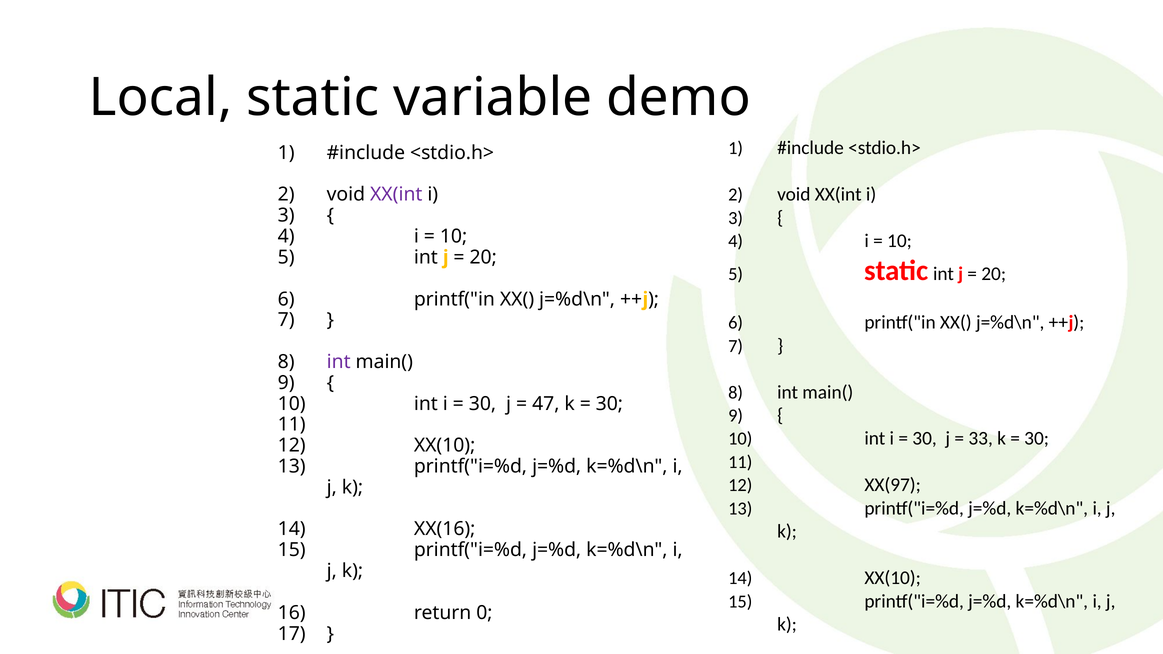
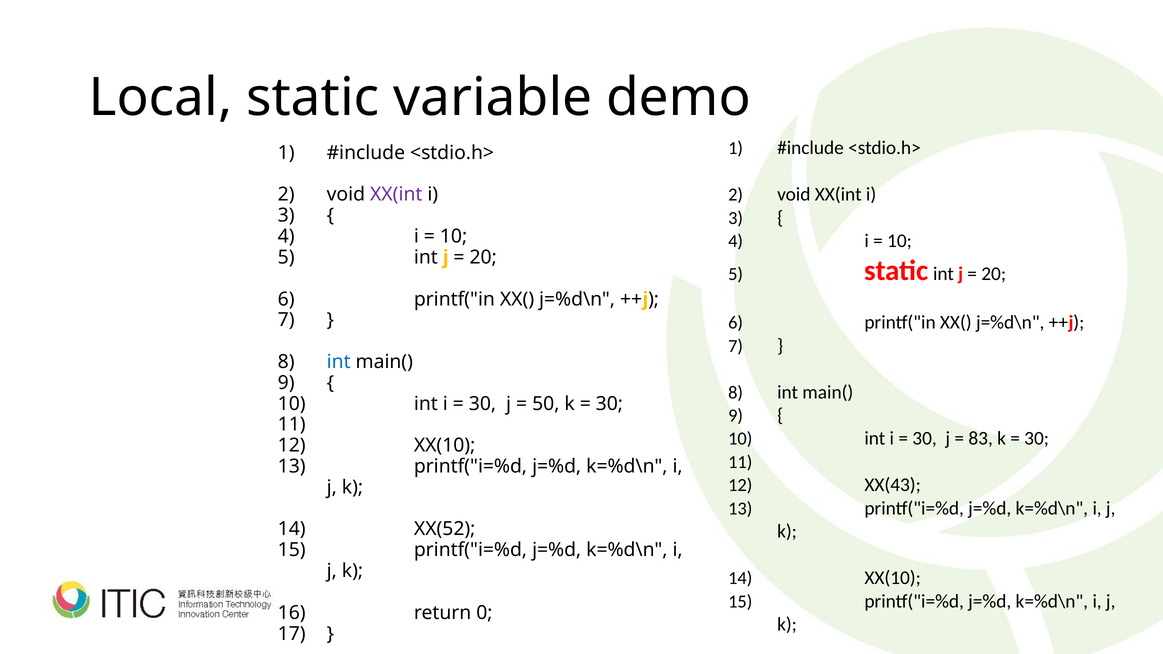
int colour: purple -> blue (339, 362)
47: 47 -> 50 (546, 404)
33: 33 -> 83 (981, 439)
XX(97: XX(97 -> XX(43 (893, 485)
XX(16: XX(16 -> XX(52 (445, 529)
